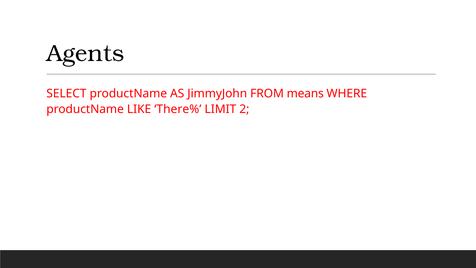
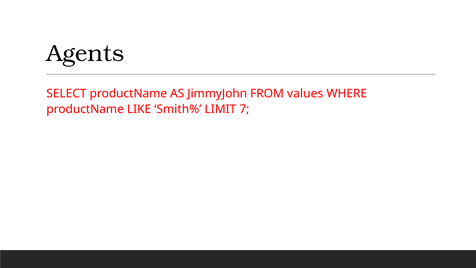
means: means -> values (305, 93)
There%: There% -> Smith% (178, 109)
2: 2 -> 7 (244, 109)
